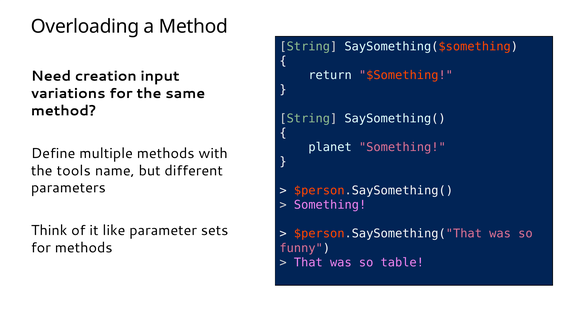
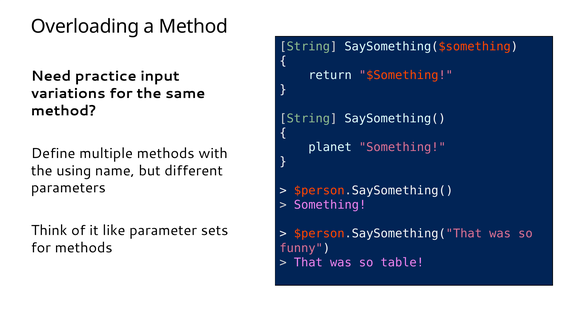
creation: creation -> practice (106, 76)
tools: tools -> using (74, 171)
